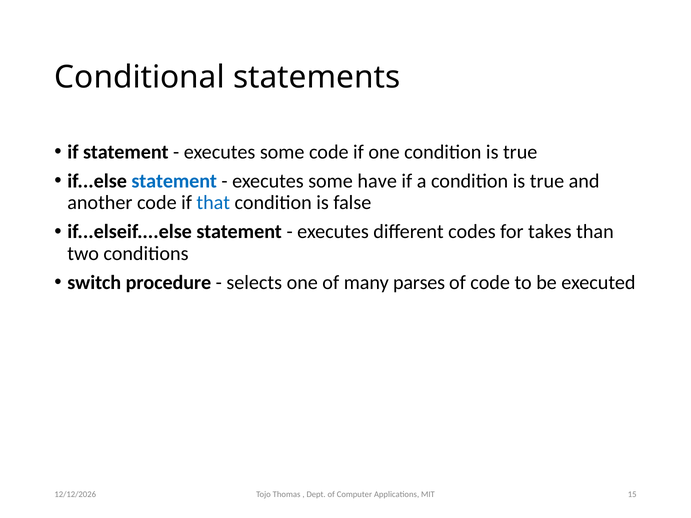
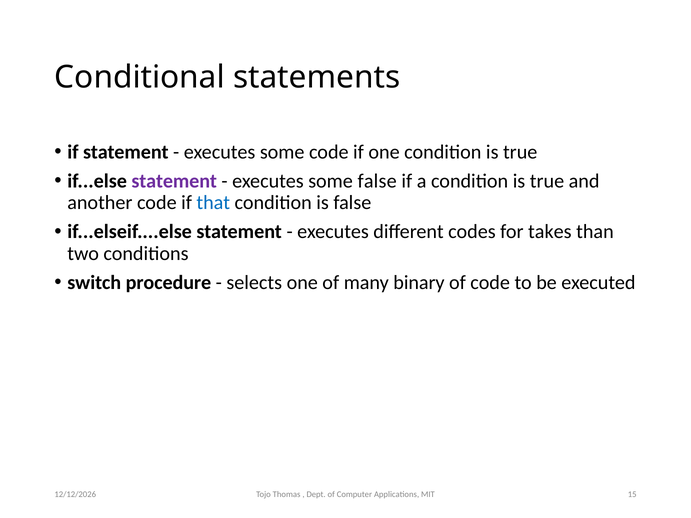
statement colour: blue -> purple (174, 181)
some have: have -> false (377, 181)
parses: parses -> binary (419, 283)
